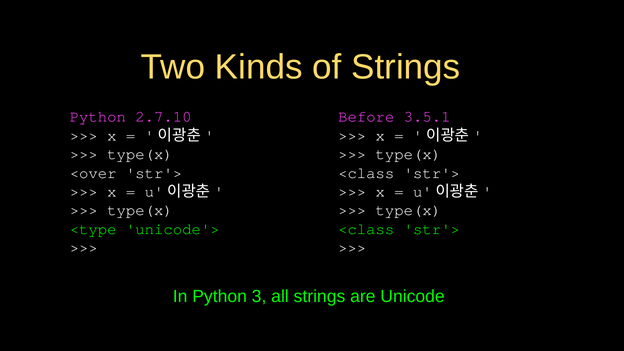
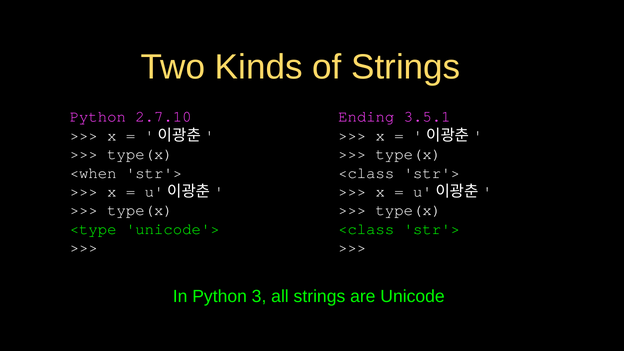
Before: Before -> Ending (366, 117)
<over: <over -> <when (93, 173)
